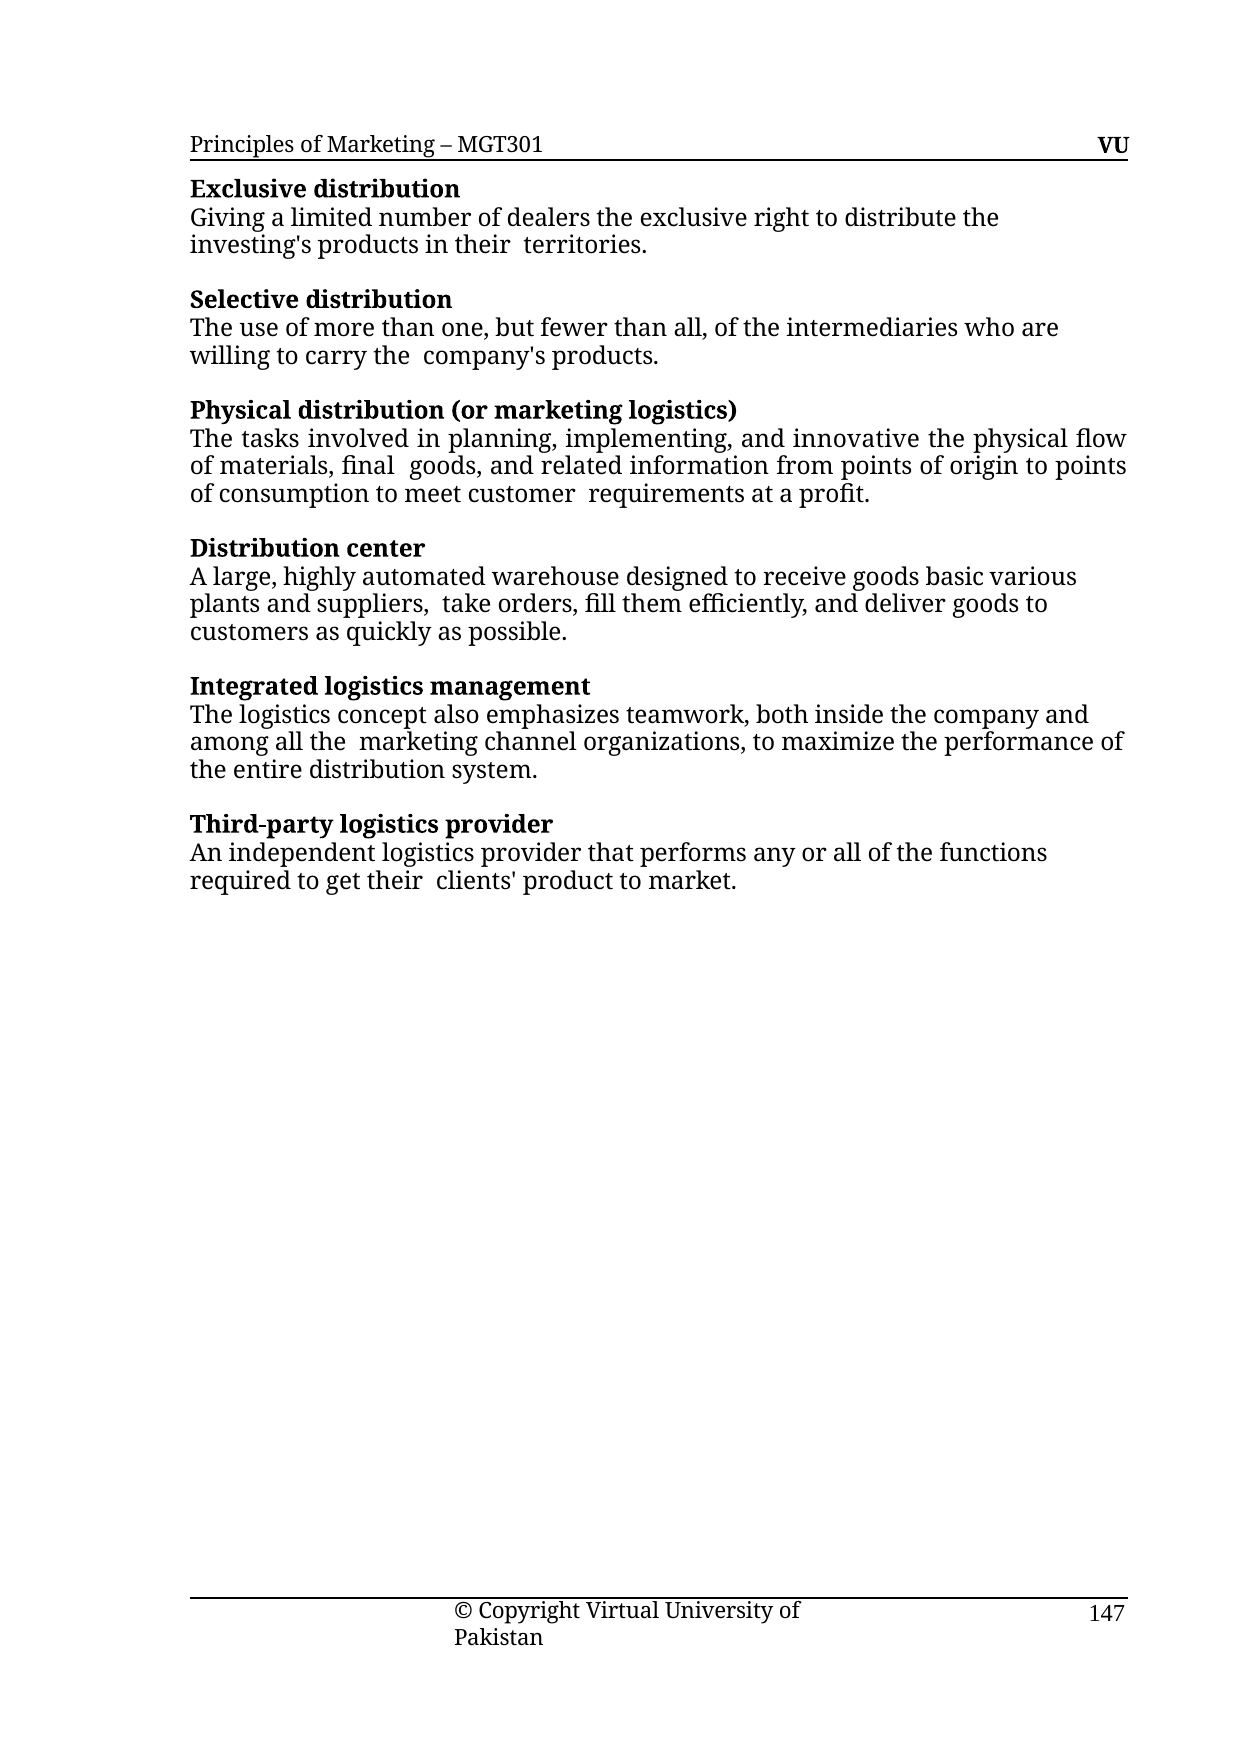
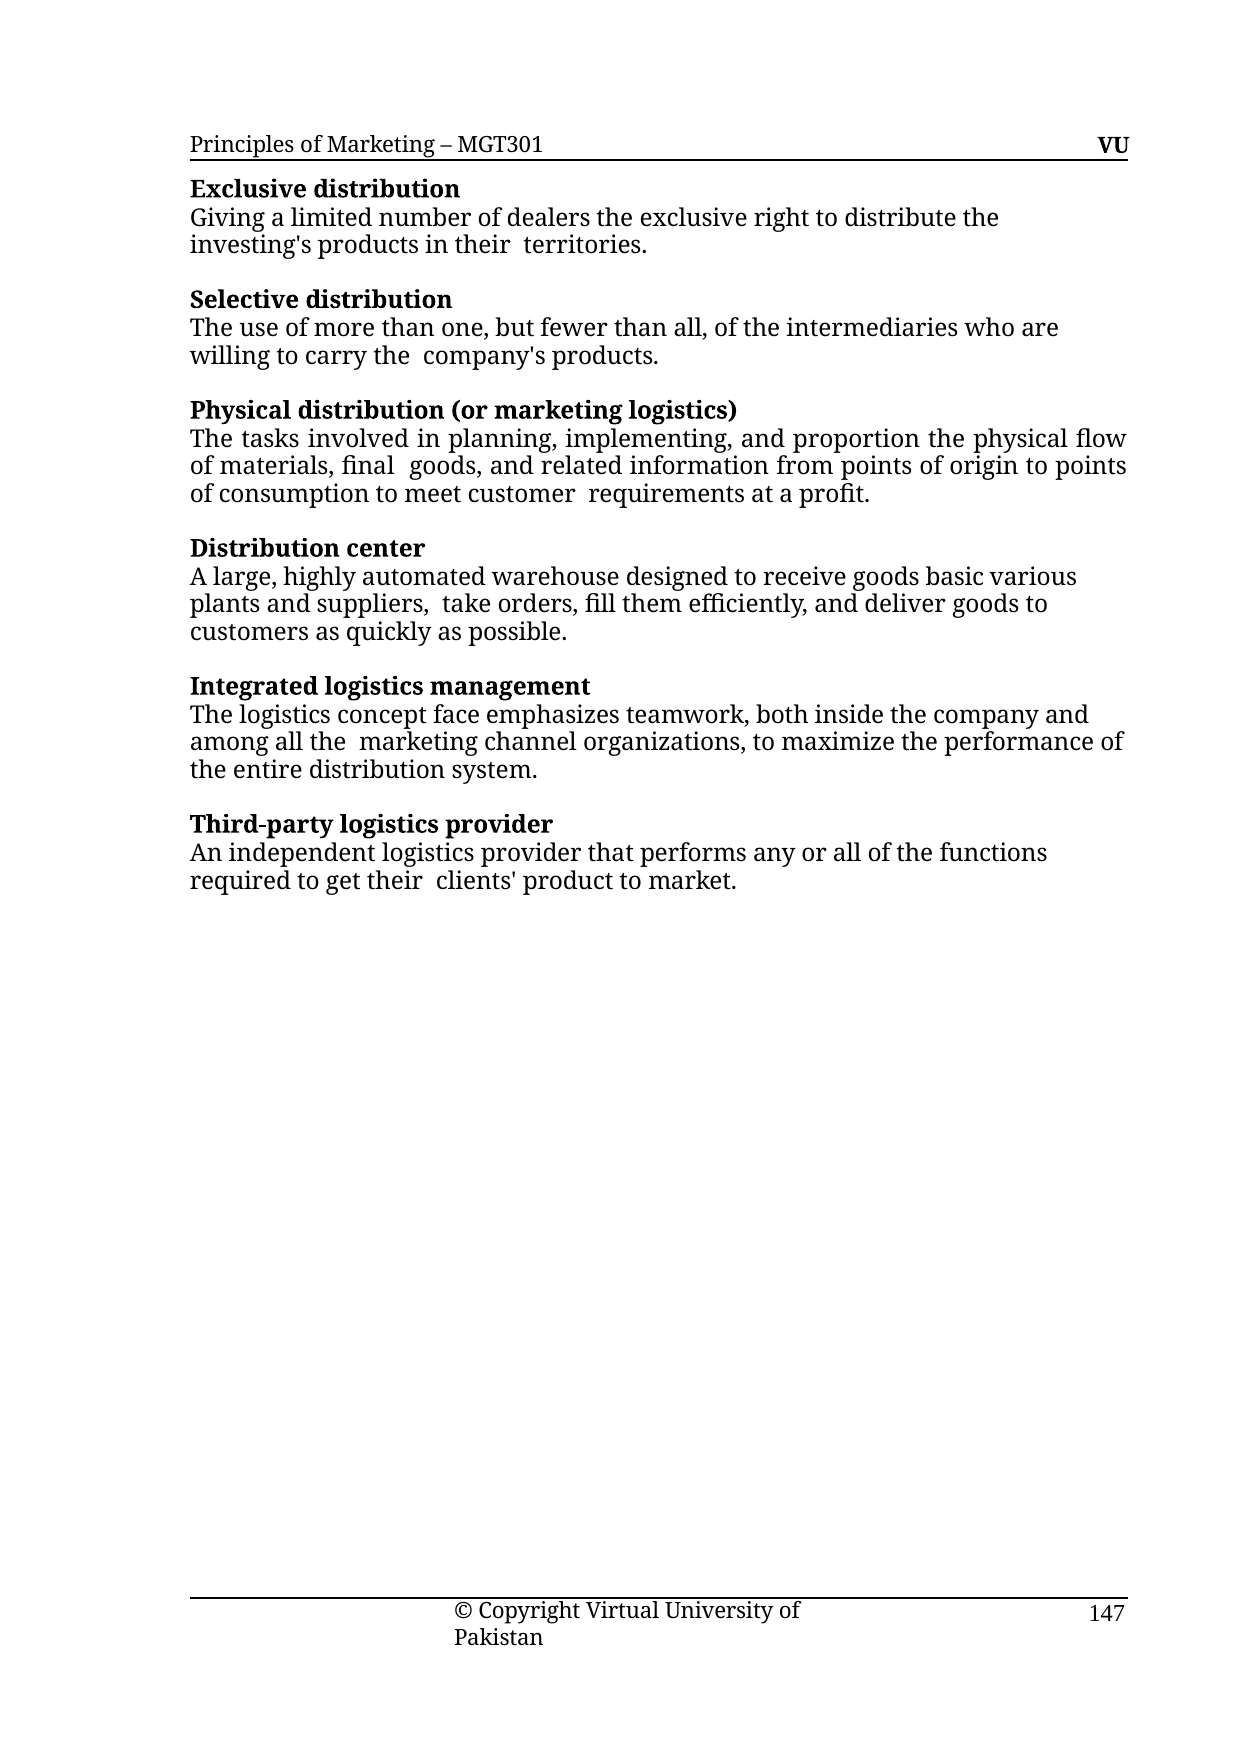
innovative: innovative -> proportion (856, 439)
also: also -> face (457, 715)
